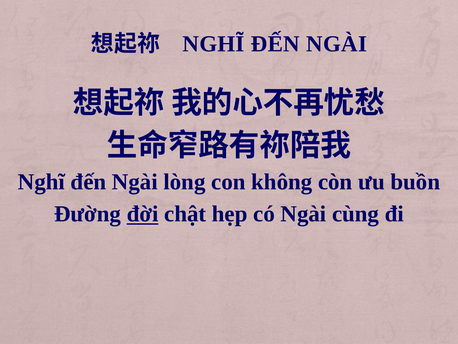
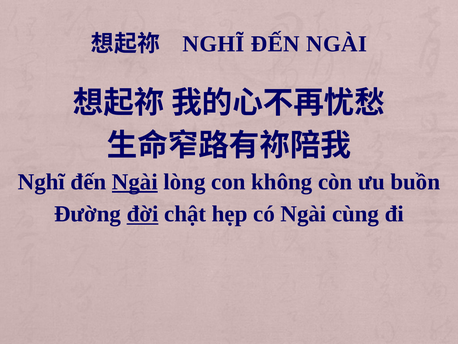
Ngài underline: none -> present (135, 182)
